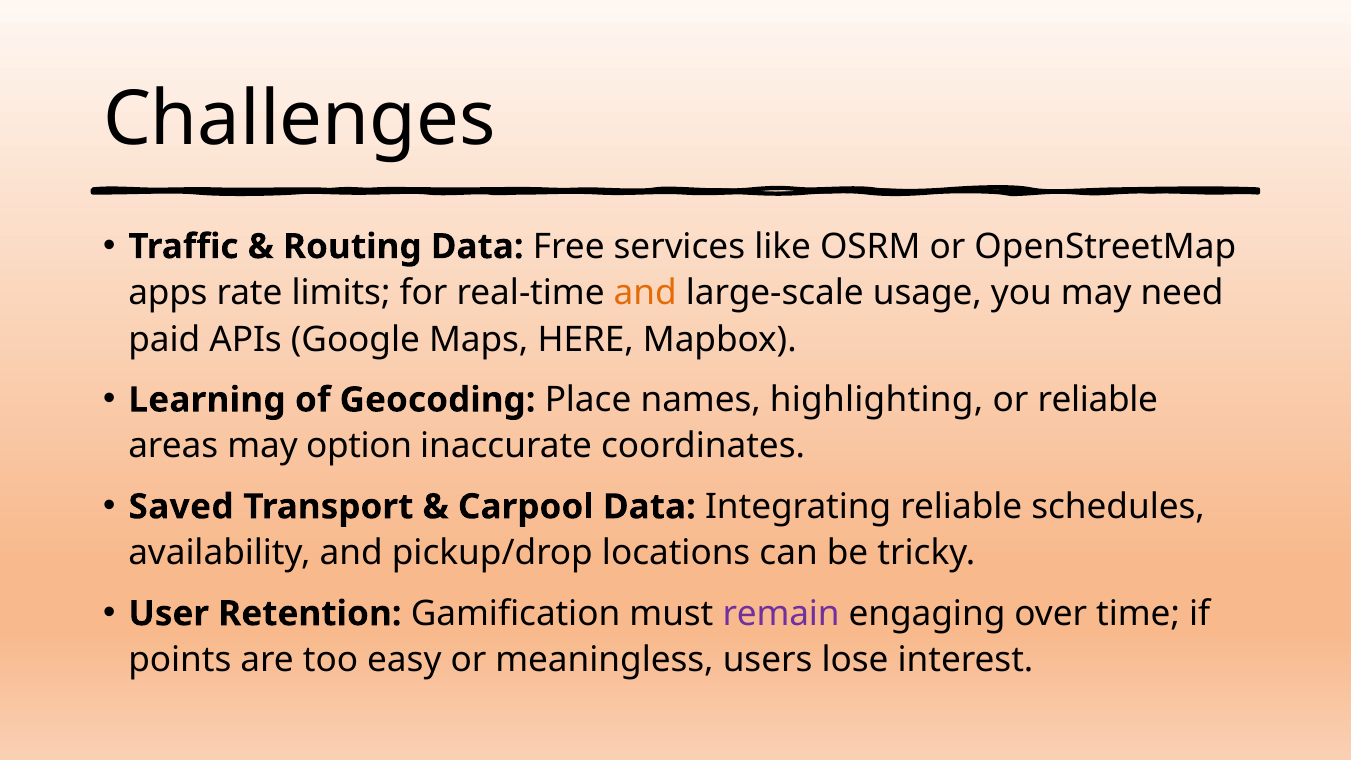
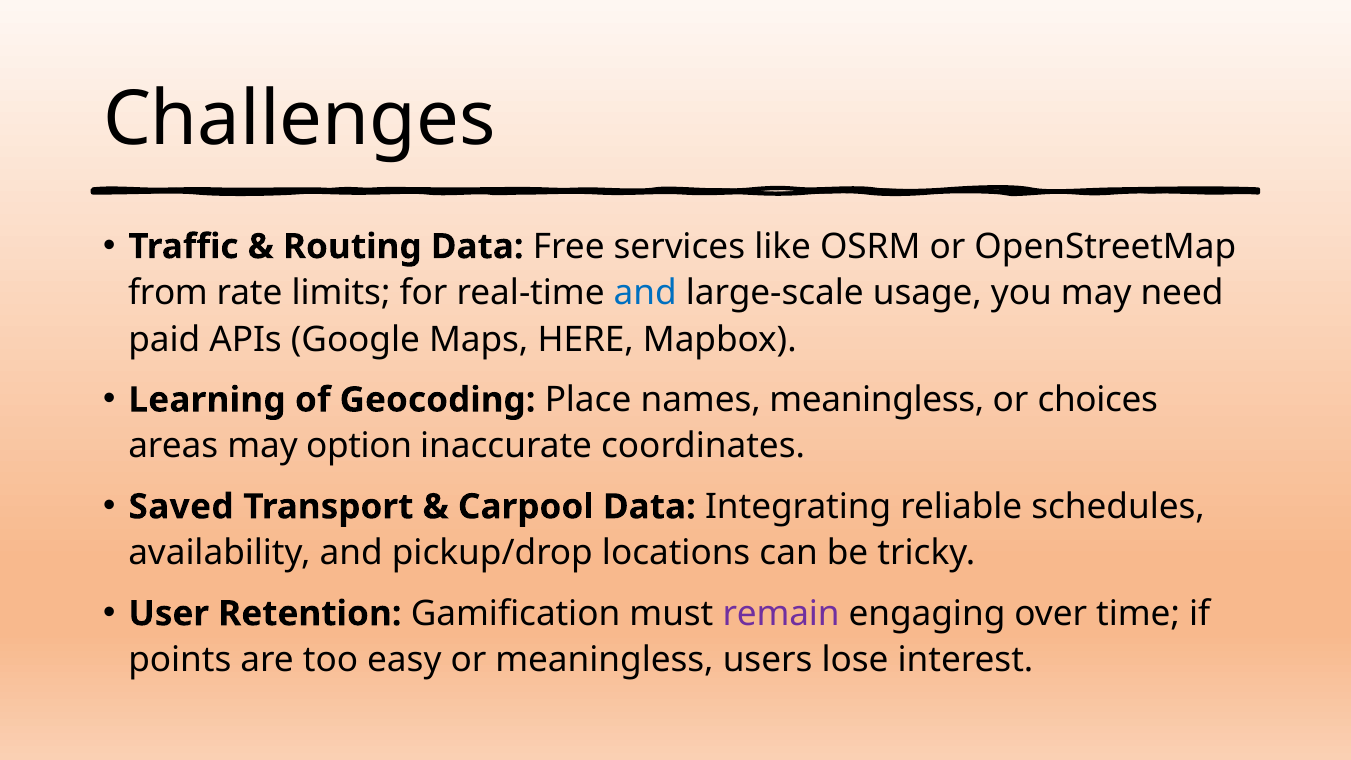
apps: apps -> from (168, 293)
and colour: orange -> blue (645, 293)
names highlighting: highlighting -> meaningless (877, 400)
or reliable: reliable -> choices (1098, 400)
